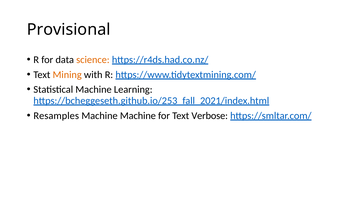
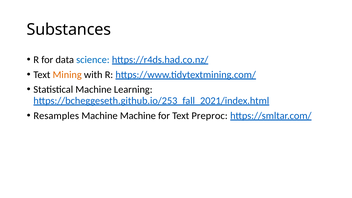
Provisional: Provisional -> Substances (69, 30)
science colour: orange -> blue (93, 60)
Verbose: Verbose -> Preproc (210, 116)
